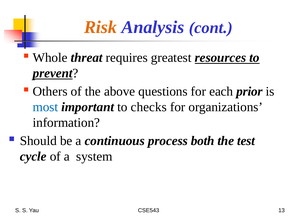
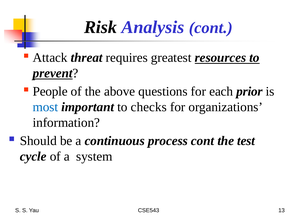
Risk colour: orange -> black (100, 27)
Whole: Whole -> Attack (50, 58)
Others: Others -> People (50, 92)
process both: both -> cont (203, 141)
